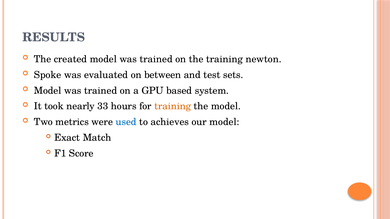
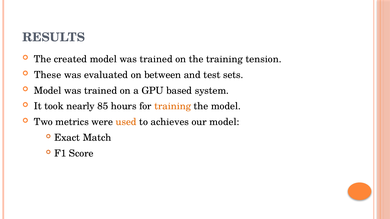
newton: newton -> tension (264, 59)
Spoke: Spoke -> These (48, 75)
33: 33 -> 85 (103, 106)
used colour: blue -> orange (126, 122)
